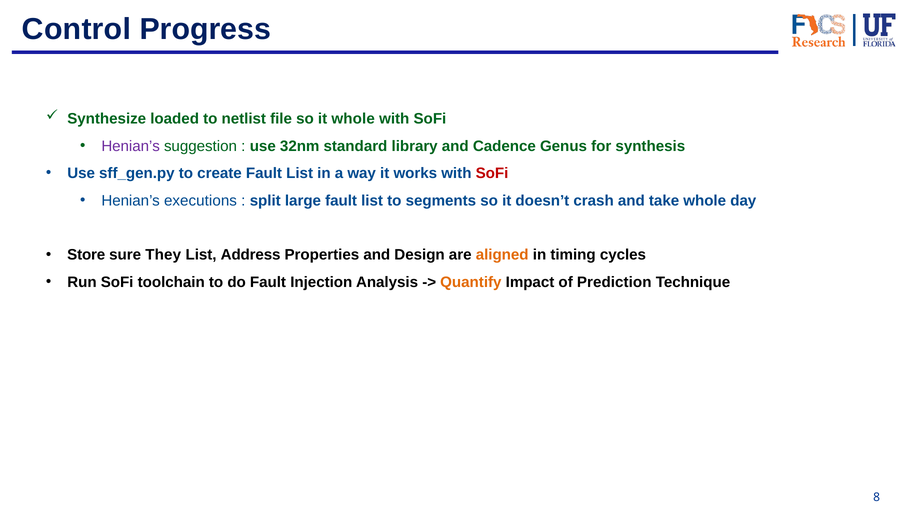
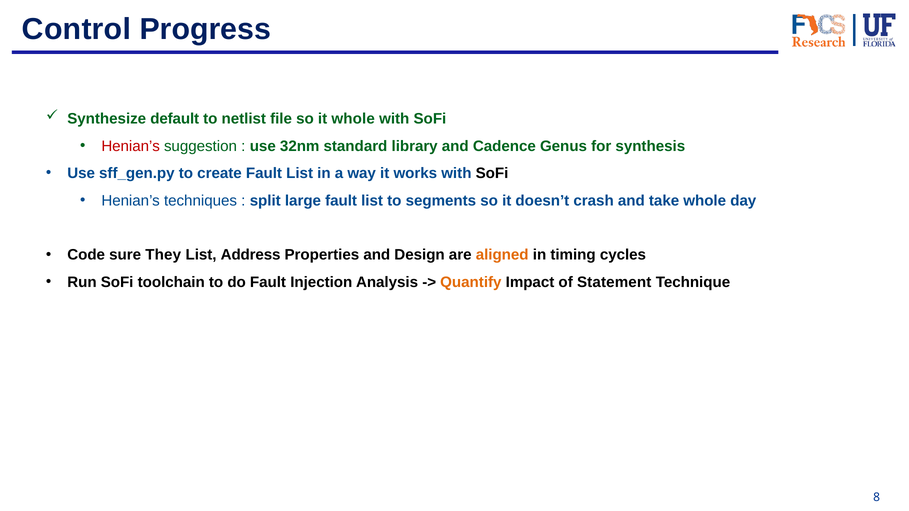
loaded: loaded -> default (175, 119)
Henian’s colour: purple -> red (131, 146)
SoFi colour: red -> black (492, 173)
executions: executions -> techniques (201, 201)
Store: Store -> Code (86, 255)
Prediction: Prediction -> Statement (614, 282)
